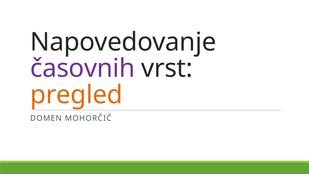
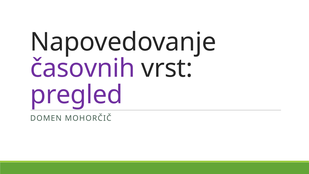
pregled colour: orange -> purple (76, 95)
